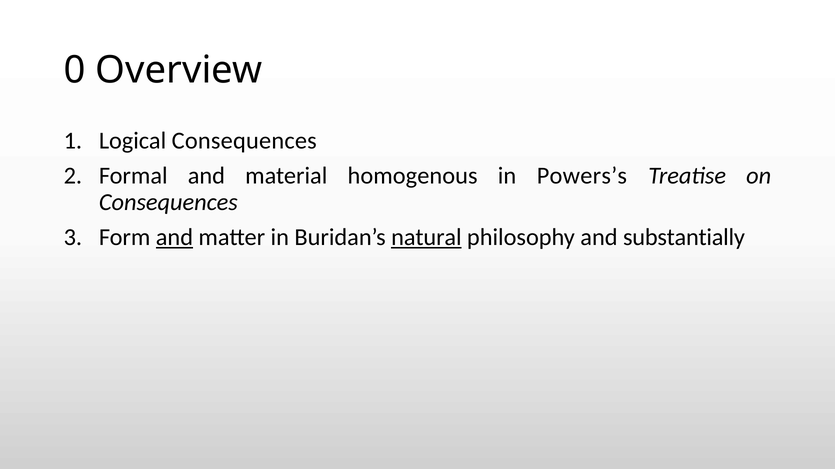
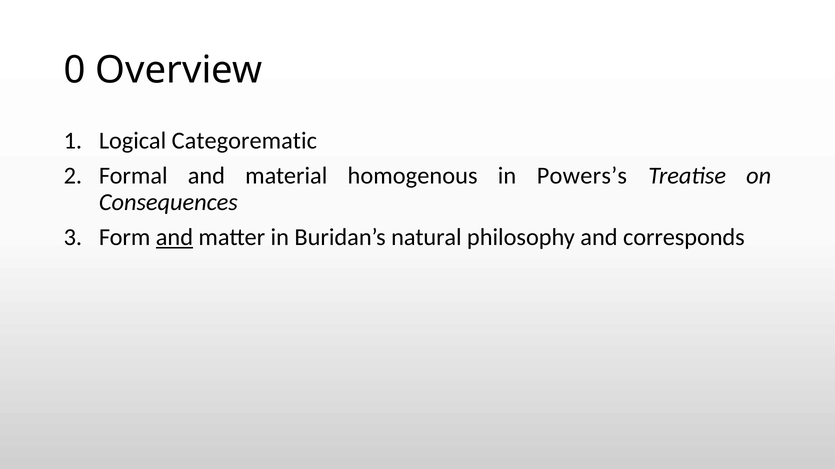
Logical Consequences: Consequences -> Categorematic (244, 141)
natural underline: present -> none (426, 238)
substantially: substantially -> corresponds (684, 238)
